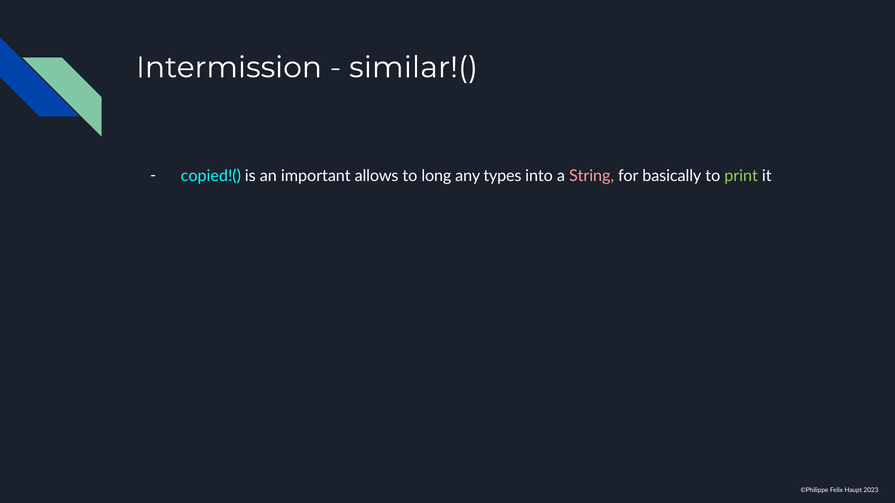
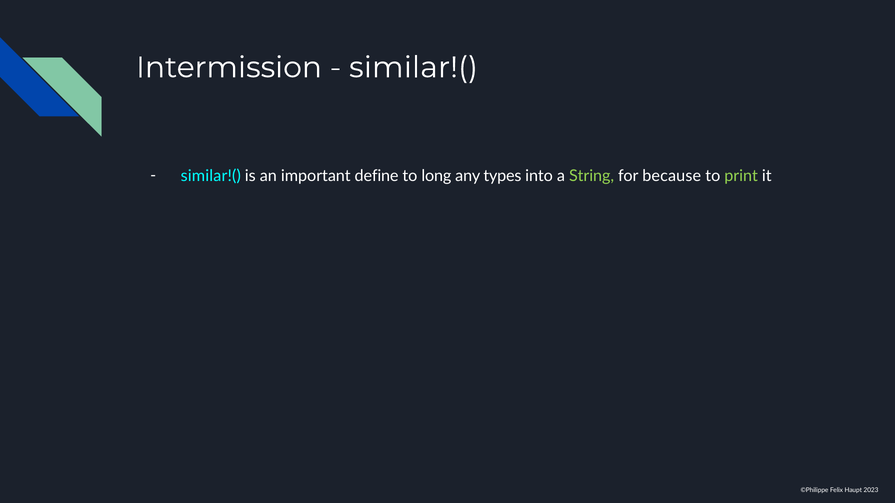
copied!(: copied!( -> similar!( (211, 176)
allows: allows -> define (377, 176)
String colour: pink -> light green (592, 176)
basically: basically -> because (672, 176)
